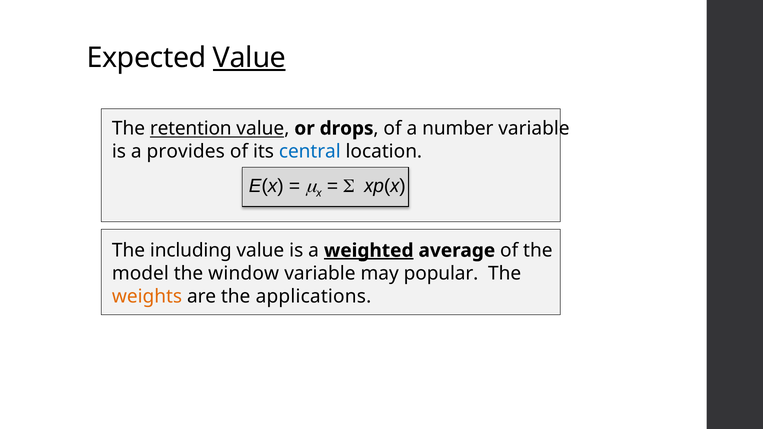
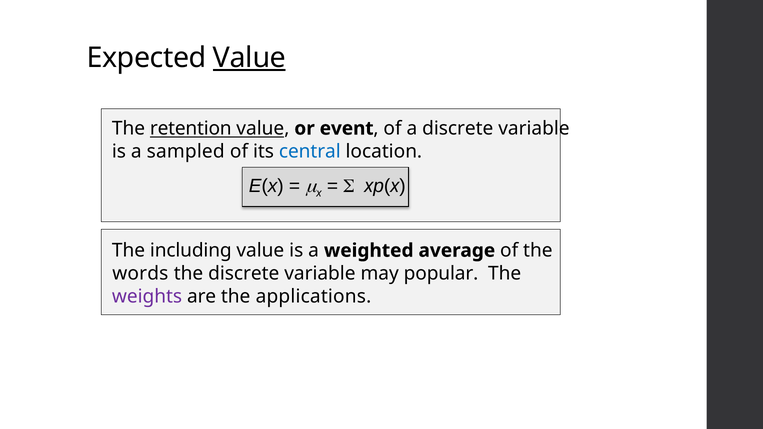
drops: drops -> event (347, 128)
a number: number -> discrete (458, 128)
provides: provides -> sampled (186, 151)
weighted underline: present -> none (369, 251)
model: model -> words (140, 273)
the window: window -> discrete (244, 273)
weights colour: orange -> purple (147, 296)
